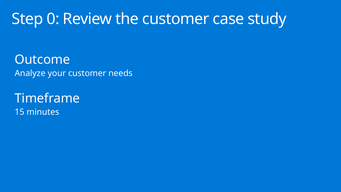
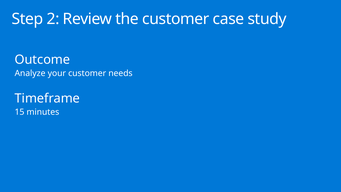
0: 0 -> 2 (53, 19)
